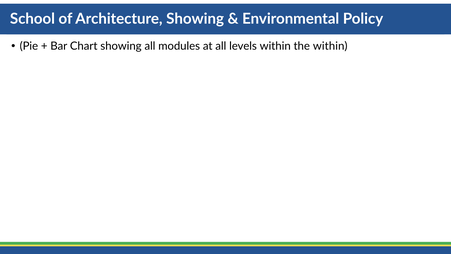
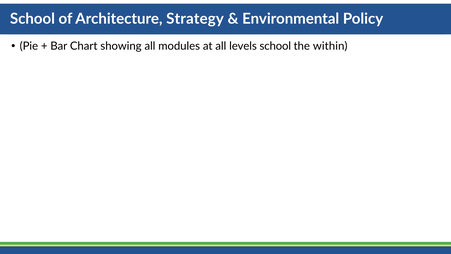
Architecture Showing: Showing -> Strategy (195, 19)
levels within: within -> school (275, 46)
